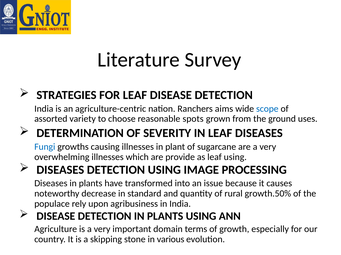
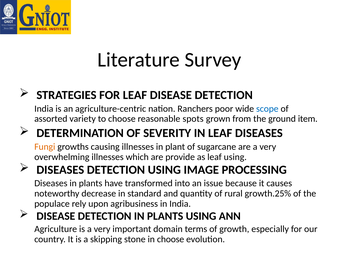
aims: aims -> poor (224, 109)
uses: uses -> item (308, 119)
Fungi colour: blue -> orange (45, 147)
growth.50%: growth.50% -> growth.25% (268, 194)
in various: various -> choose (171, 240)
